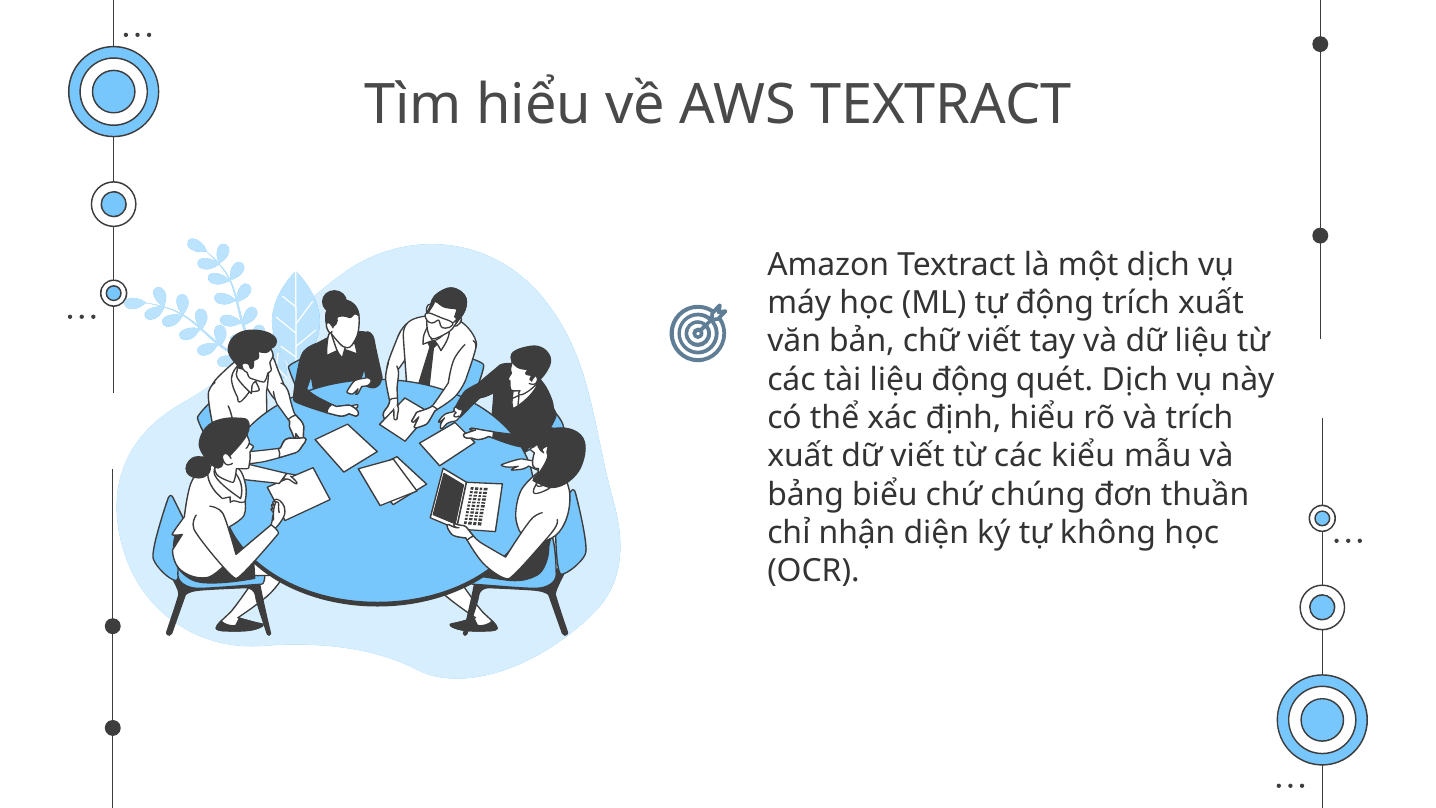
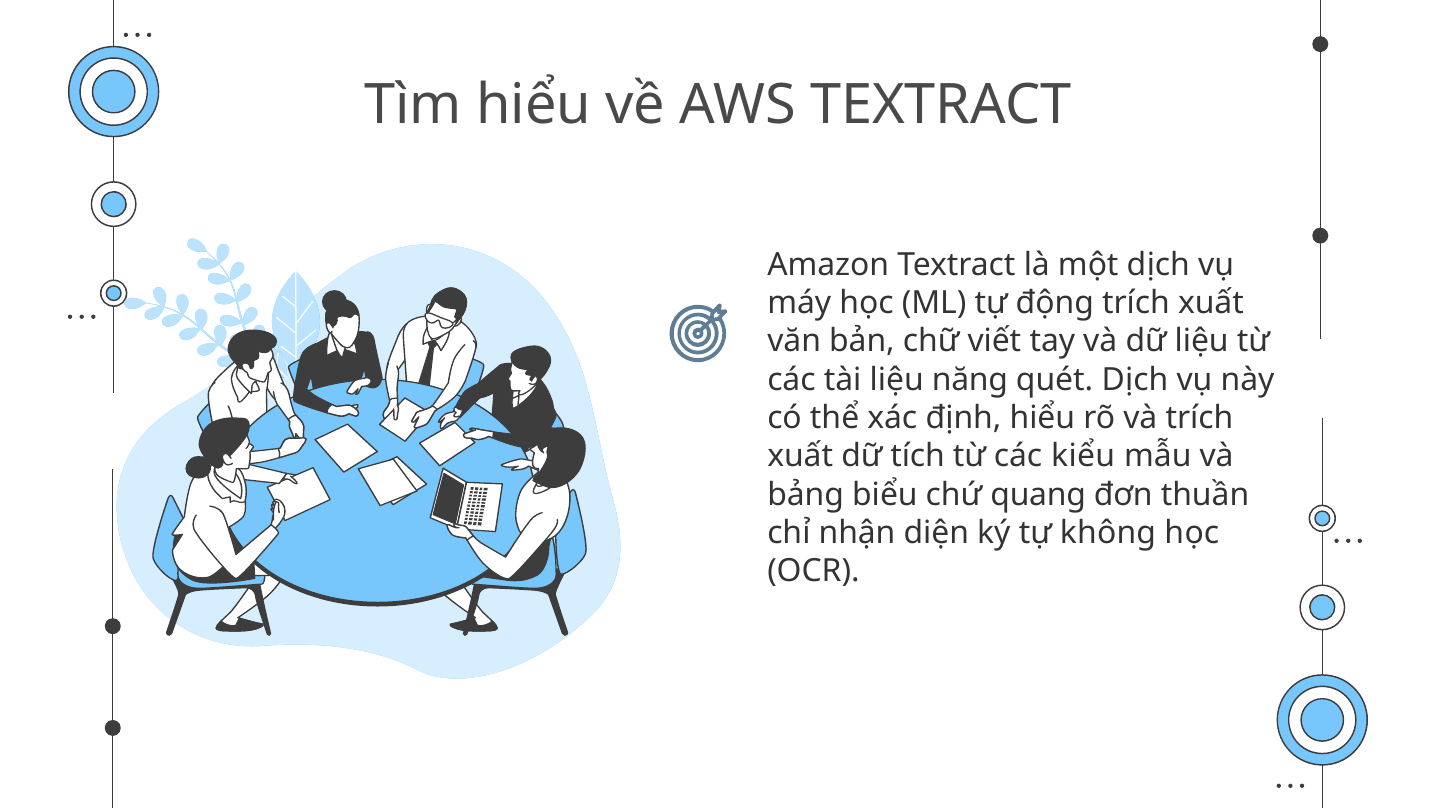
liệu động: động -> năng (970, 380)
dữ viết: viết -> tích (918, 456)
chúng: chúng -> quang (1038, 494)
